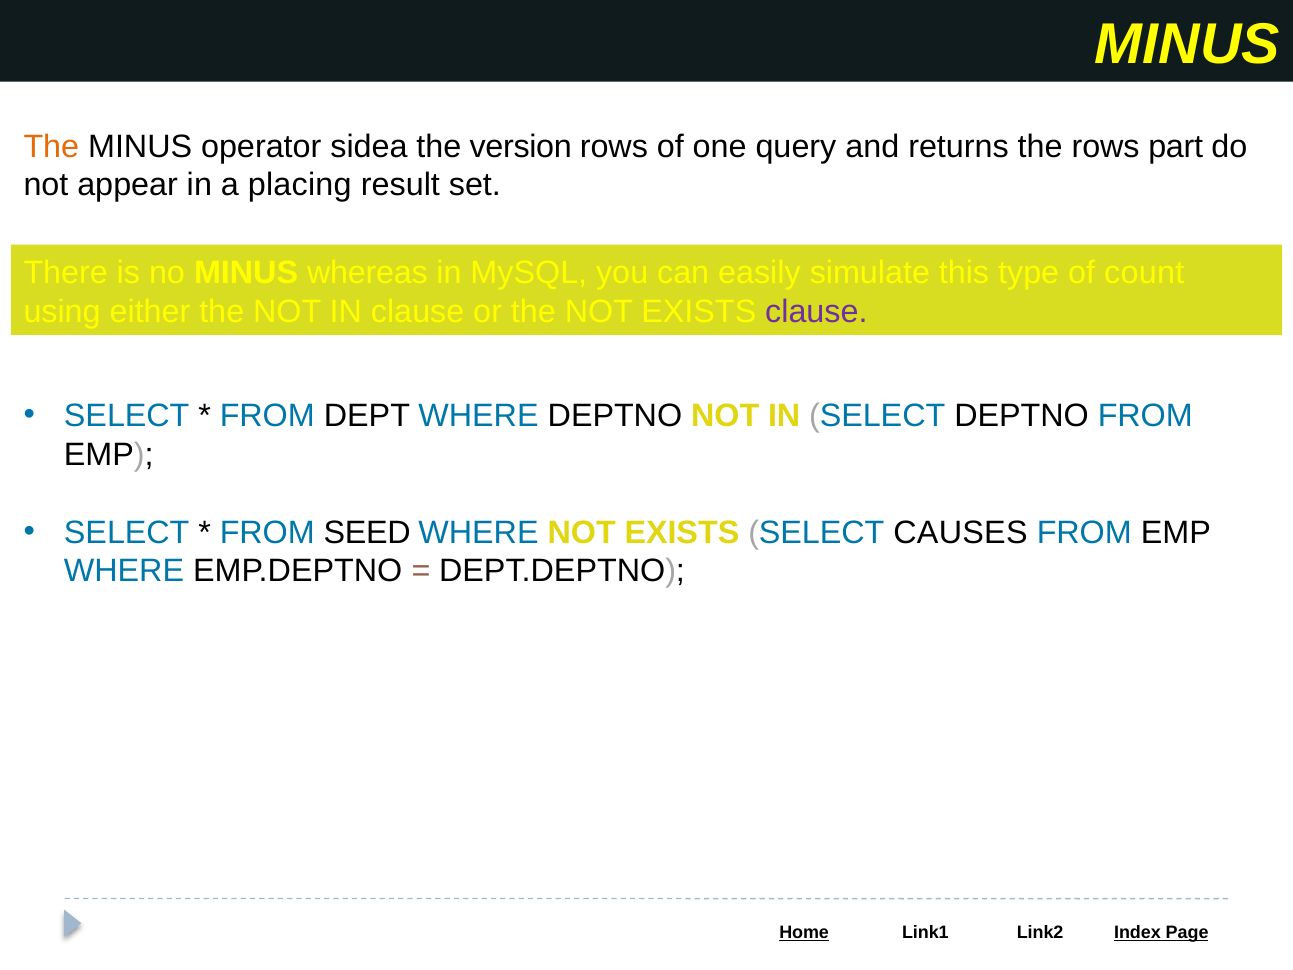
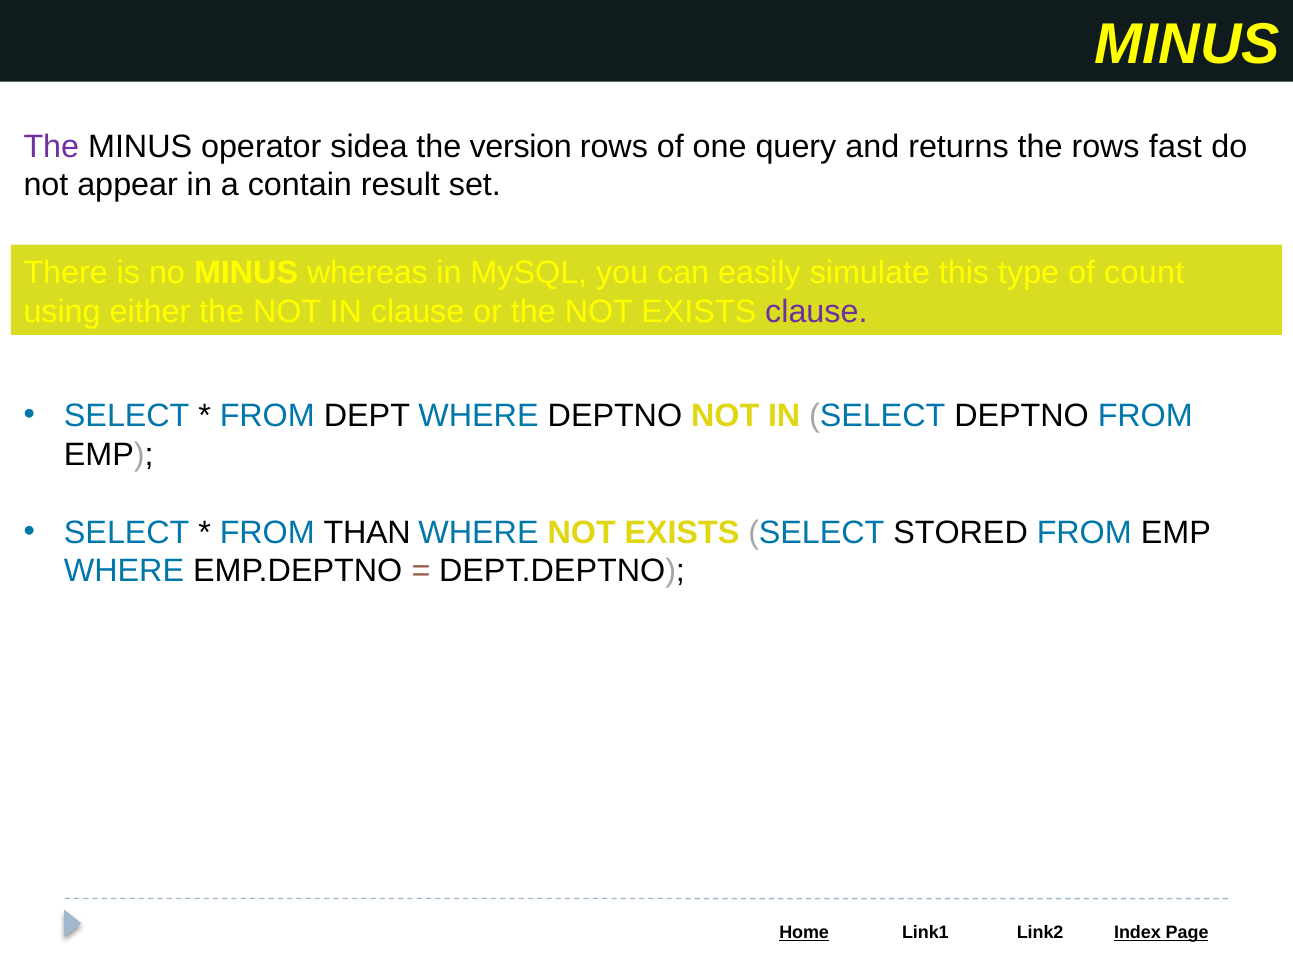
The colour: orange -> purple (51, 146)
part: part -> fast (1175, 146)
placing: placing -> contain (300, 185)
SEED: SEED -> THAN (367, 532)
CAUSES: CAUSES -> STORED (961, 532)
